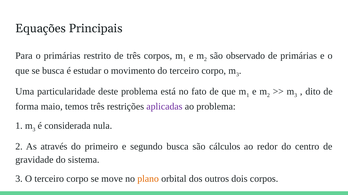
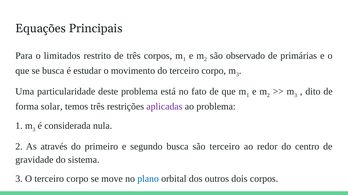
o primárias: primárias -> limitados (62, 56)
maio: maio -> solar (52, 107)
são cálculos: cálculos -> terceiro (225, 147)
plano colour: orange -> blue (148, 179)
